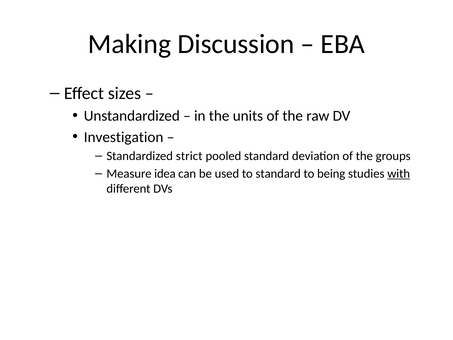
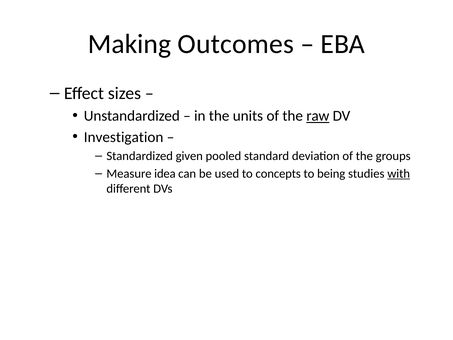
Discussion: Discussion -> Outcomes (236, 44)
raw underline: none -> present (318, 116)
strict: strict -> given (189, 156)
to standard: standard -> concepts (278, 174)
